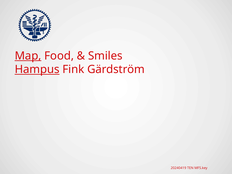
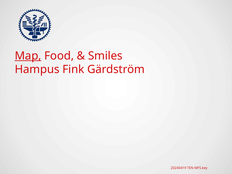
Hampus underline: present -> none (37, 69)
